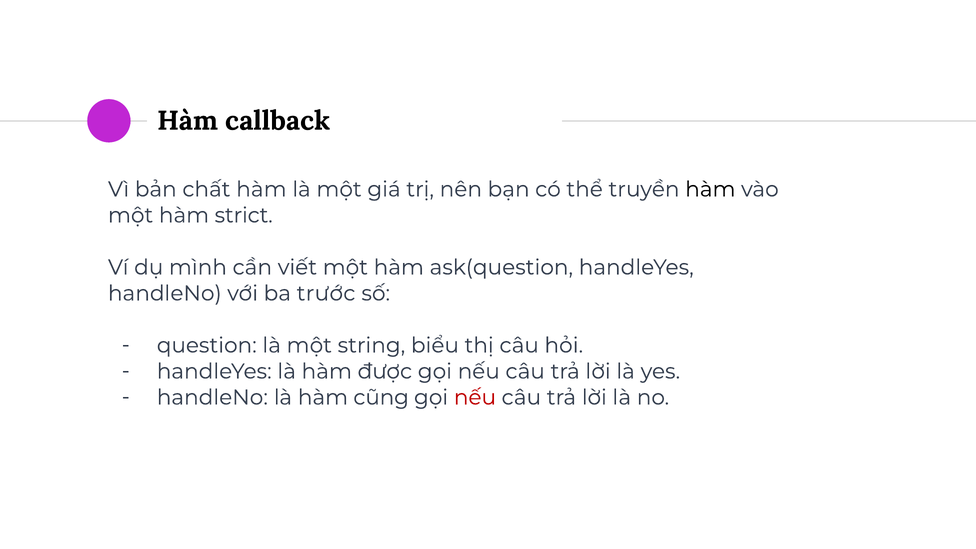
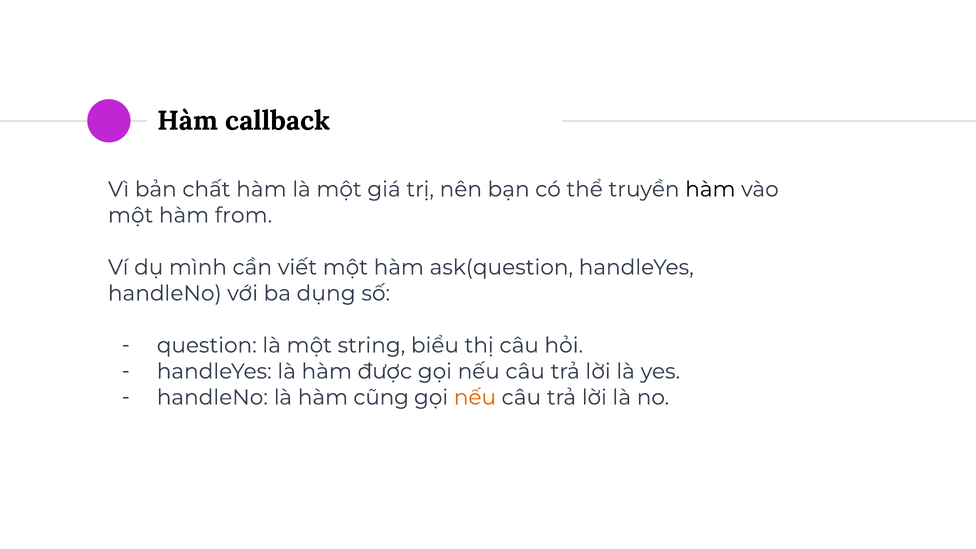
strict: strict -> from (244, 215)
trước: trước -> dụng (326, 293)
nếu colour: red -> orange (475, 397)
